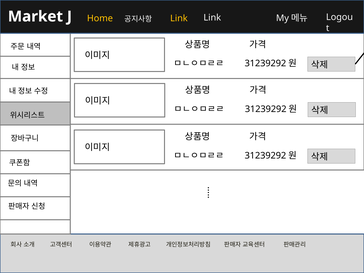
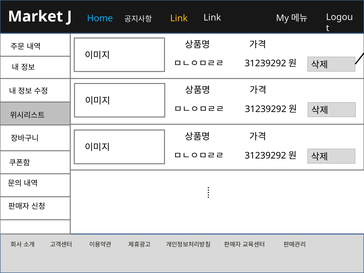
Home colour: yellow -> light blue (100, 18)
